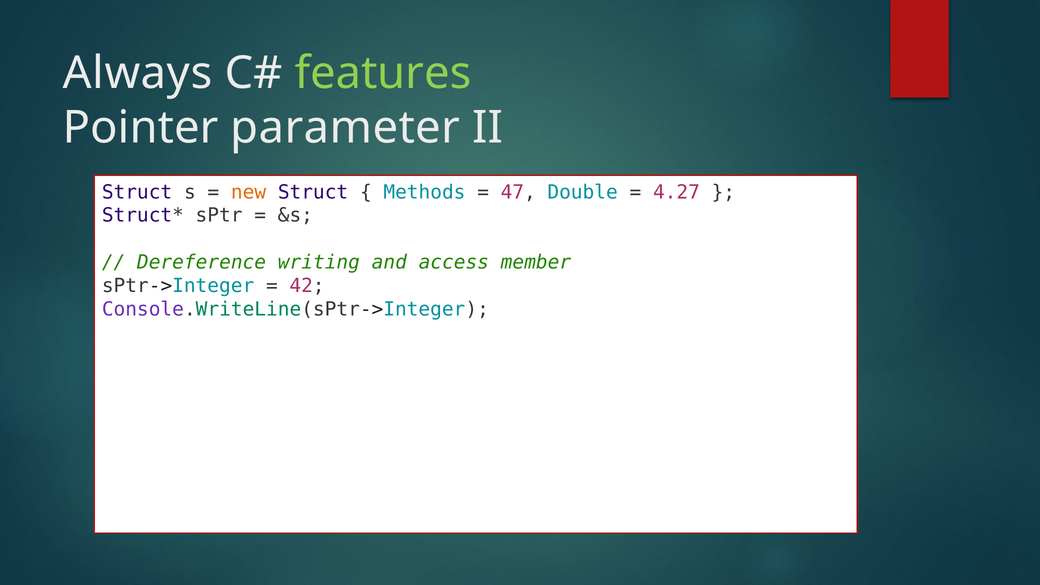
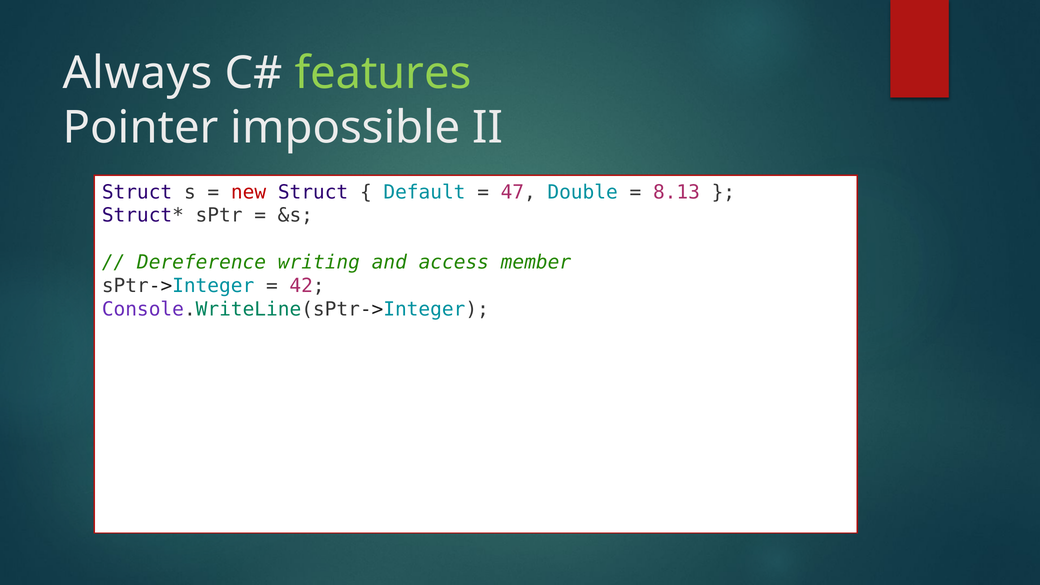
parameter: parameter -> impossible (346, 128)
new colour: orange -> red (249, 192)
Methods: Methods -> Default (424, 192)
4.27: 4.27 -> 8.13 (676, 192)
